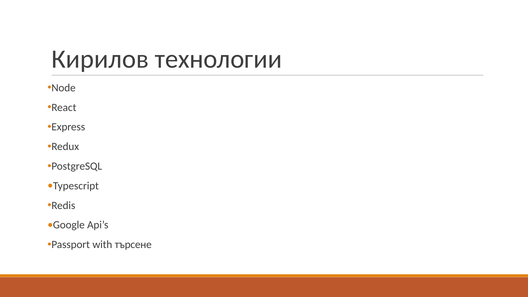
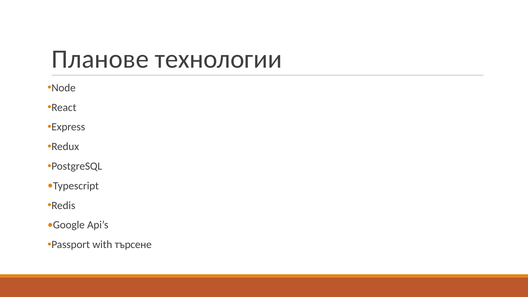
Кирилов: Кирилов -> Планове (100, 59)
